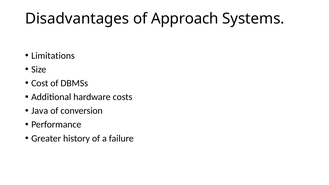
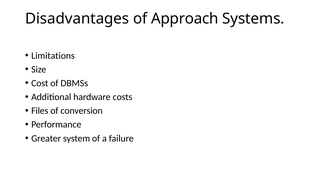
Java: Java -> Files (40, 111)
history: history -> system (77, 138)
